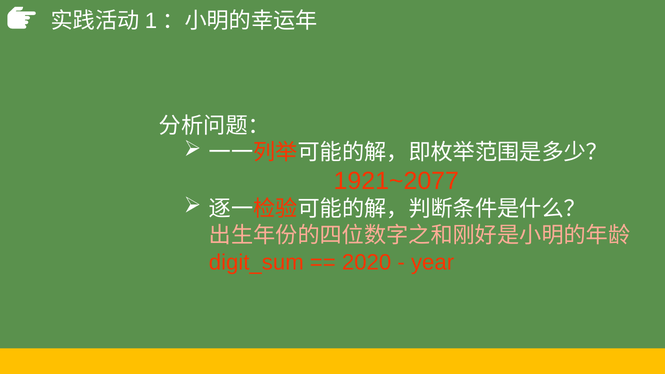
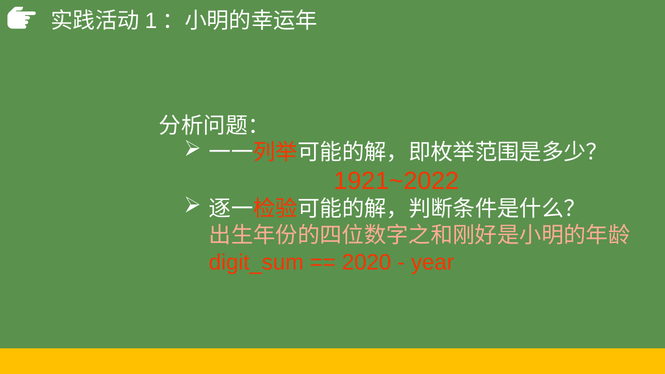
1921~2077: 1921~2077 -> 1921~2022 (396, 181)
